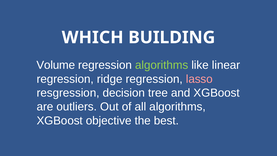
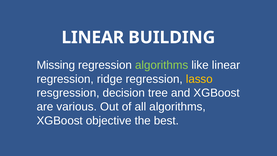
WHICH: WHICH -> LINEAR (93, 37)
Volume: Volume -> Missing (56, 65)
lasso colour: pink -> yellow (199, 79)
outliers: outliers -> various (77, 107)
